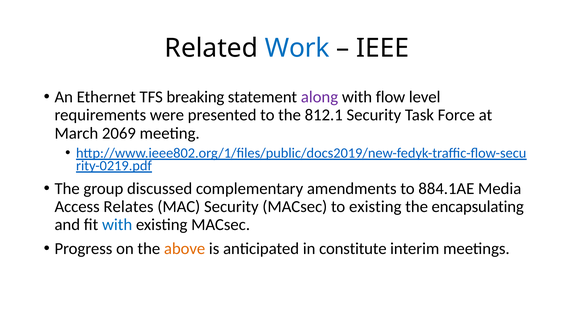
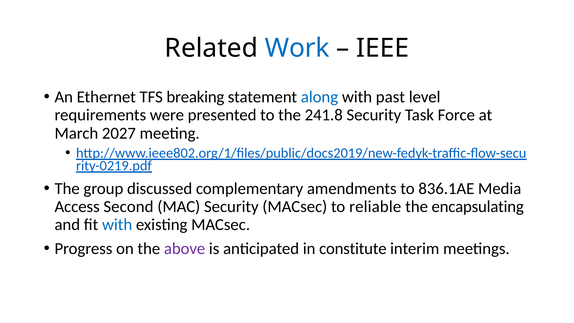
along colour: purple -> blue (319, 97)
flow: flow -> past (390, 97)
812.1: 812.1 -> 241.8 (324, 115)
2069: 2069 -> 2027 (119, 133)
884.1AE: 884.1AE -> 836.1AE (446, 189)
Relates: Relates -> Second (128, 207)
to existing: existing -> reliable (375, 207)
above colour: orange -> purple (185, 249)
